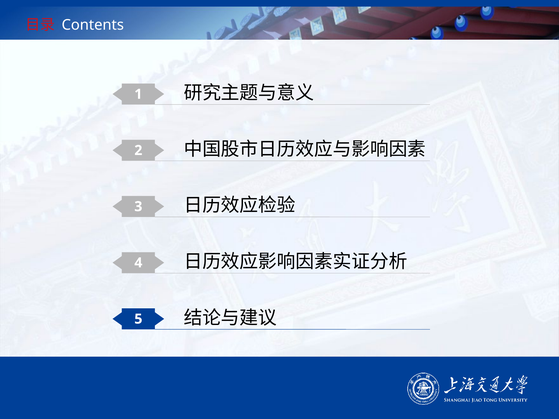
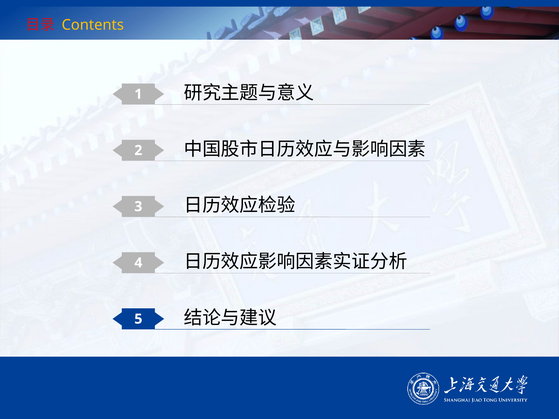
Contents colour: white -> yellow (93, 25)
